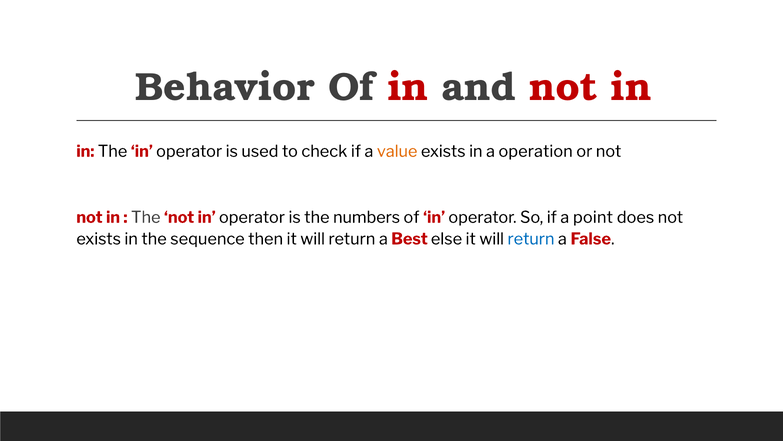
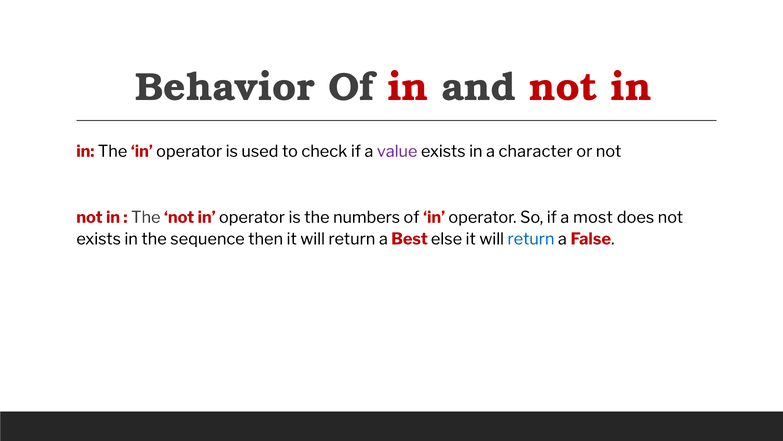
value colour: orange -> purple (397, 151)
operation: operation -> character (536, 151)
point: point -> most (593, 217)
